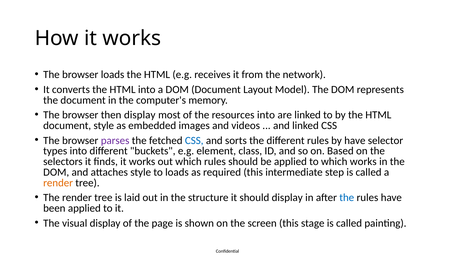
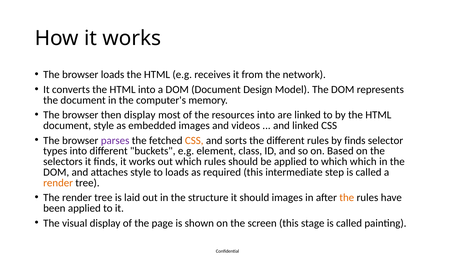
Layout: Layout -> Design (258, 90)
CSS colour: blue -> orange (194, 140)
by have: have -> finds (355, 140)
which works: works -> which (363, 162)
should display: display -> images (287, 198)
the colour: blue -> orange (347, 198)
